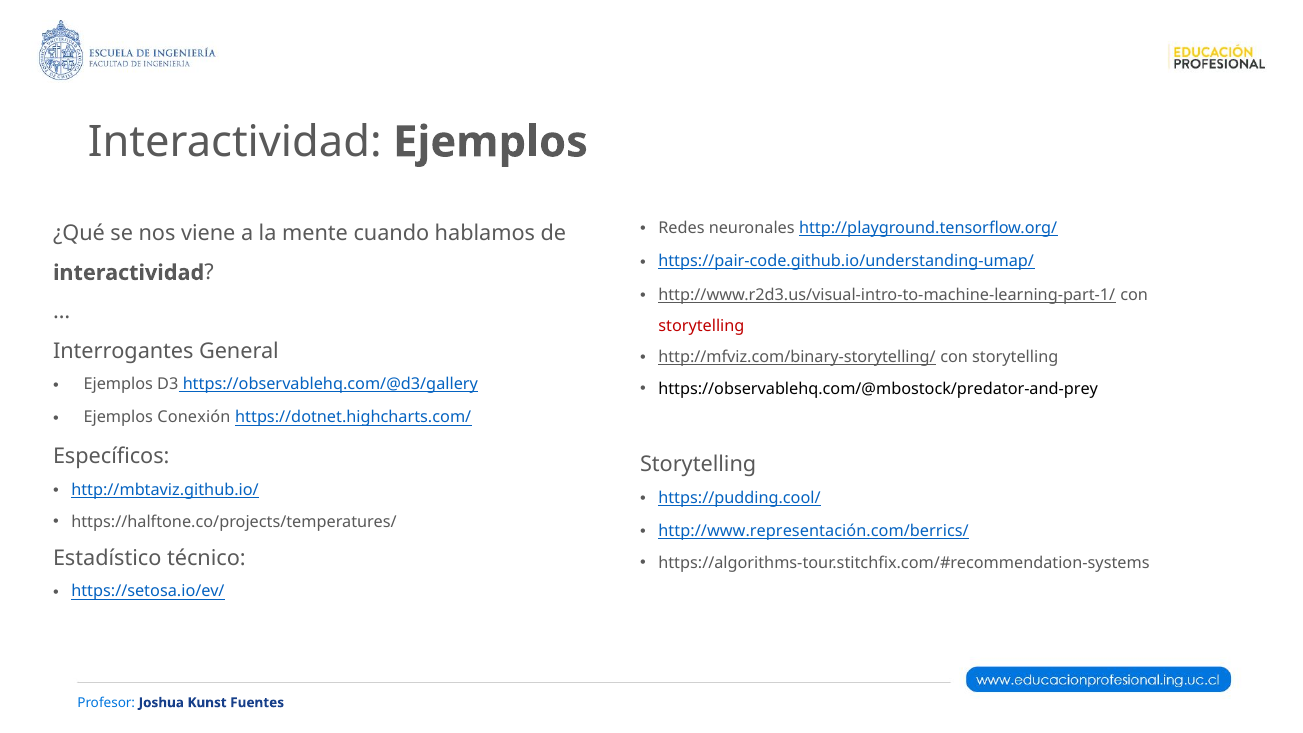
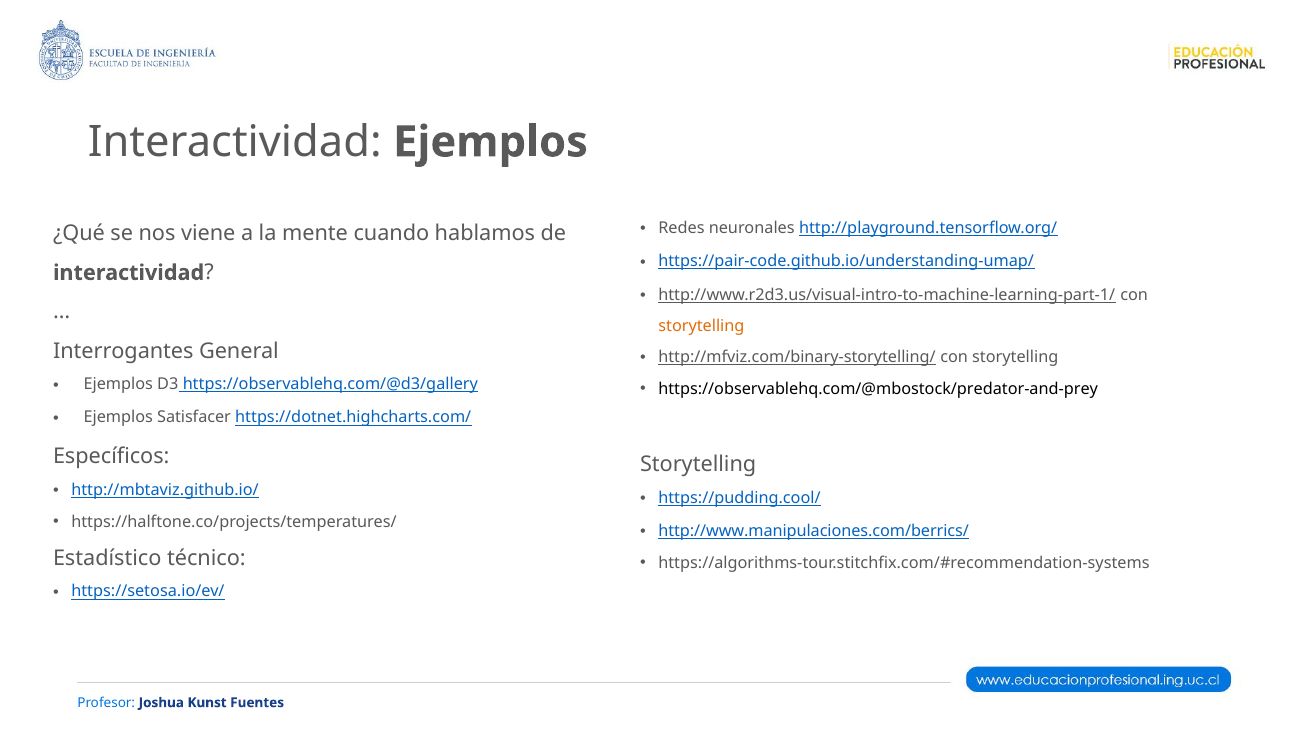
storytelling colour: red -> orange (701, 327)
Conexión: Conexión -> Satisfacer (194, 418)
http://www.representación.com/berrics/: http://www.representación.com/berrics/ -> http://www.manipulaciones.com/berrics/ (814, 531)
